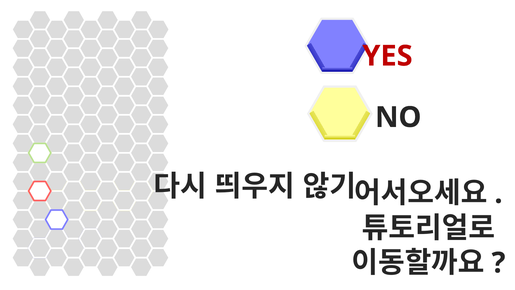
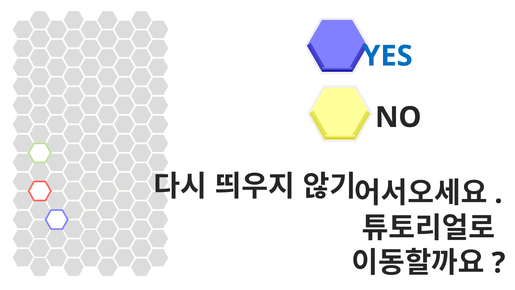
YES colour: red -> blue (387, 56)
